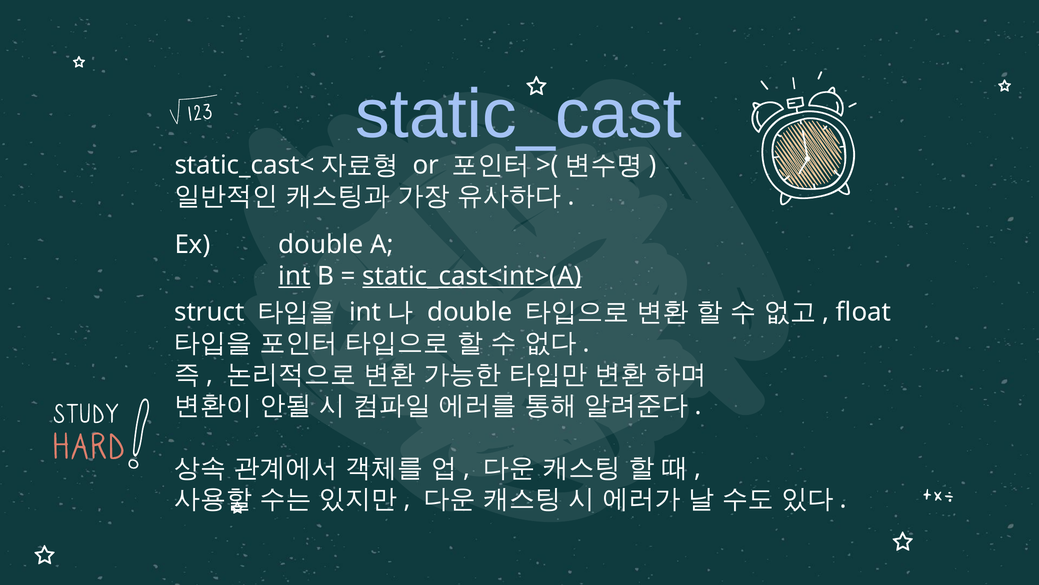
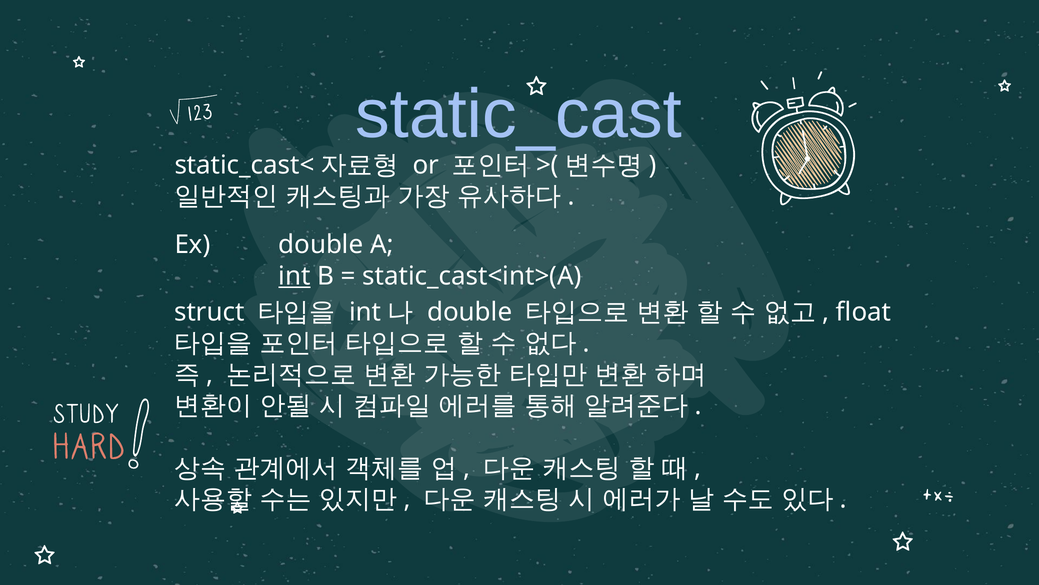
static_cast<int>(A underline: present -> none (472, 276)
